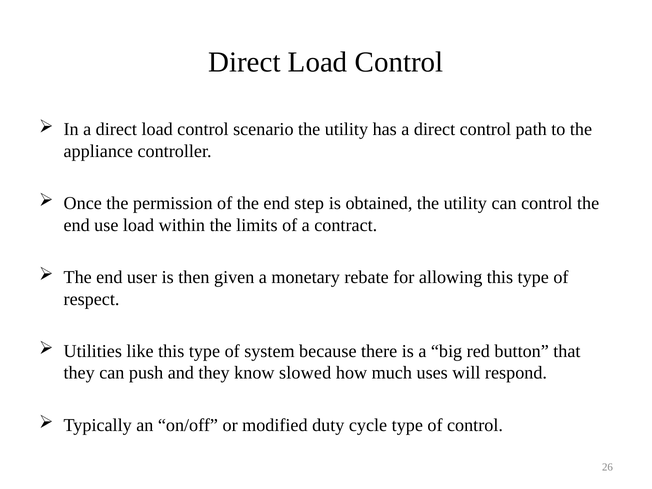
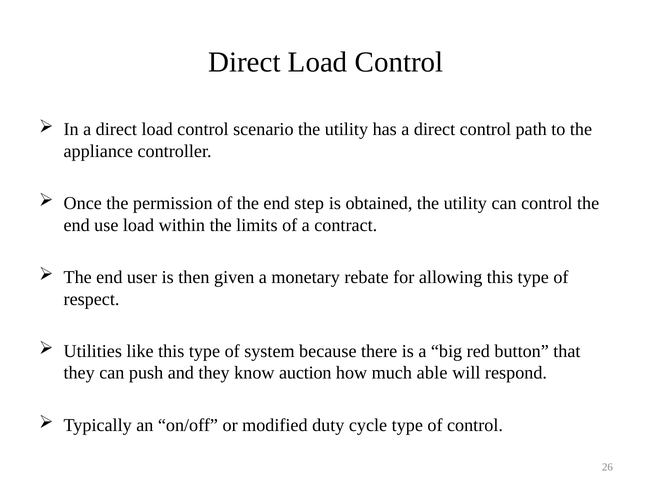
slowed: slowed -> auction (305, 373)
uses: uses -> able (432, 373)
